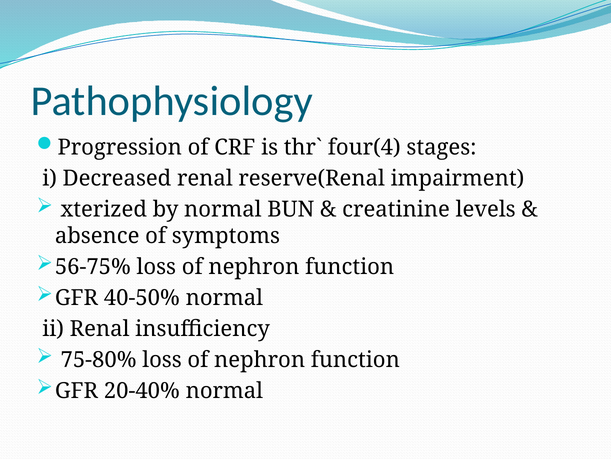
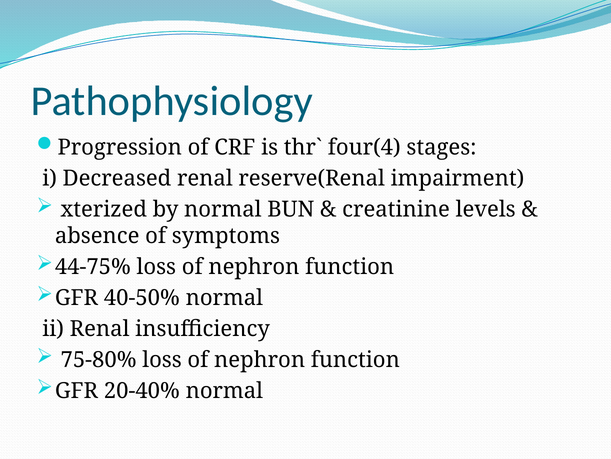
56-75%: 56-75% -> 44-75% (93, 266)
